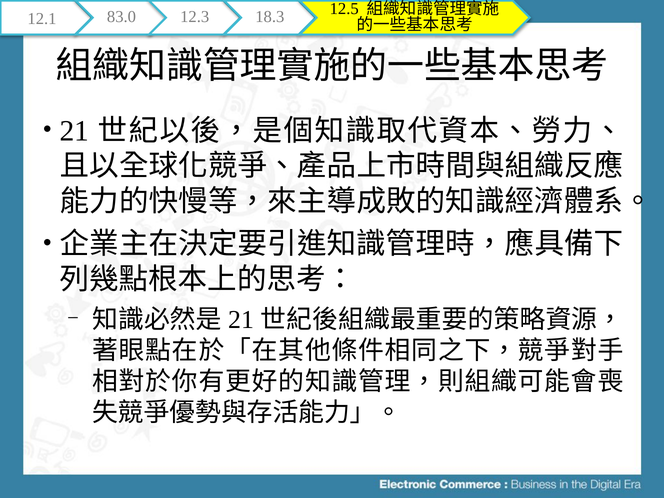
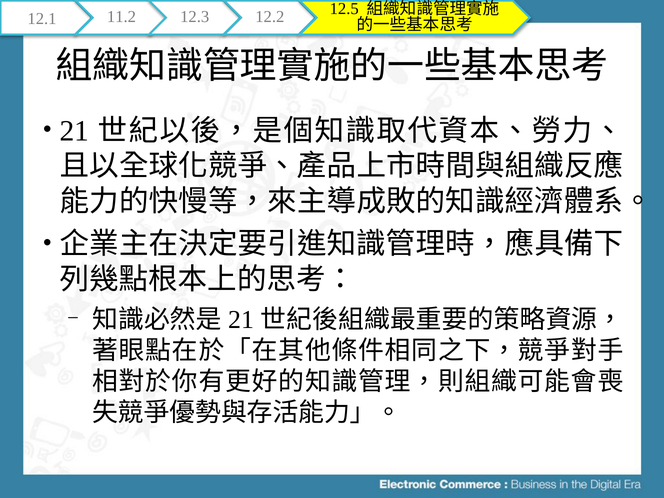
83.0: 83.0 -> 11.2 (121, 17)
18.3: 18.3 -> 12.2 (270, 17)
